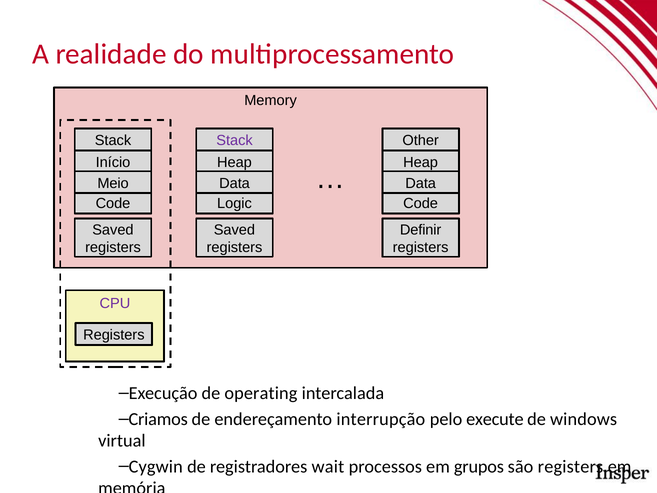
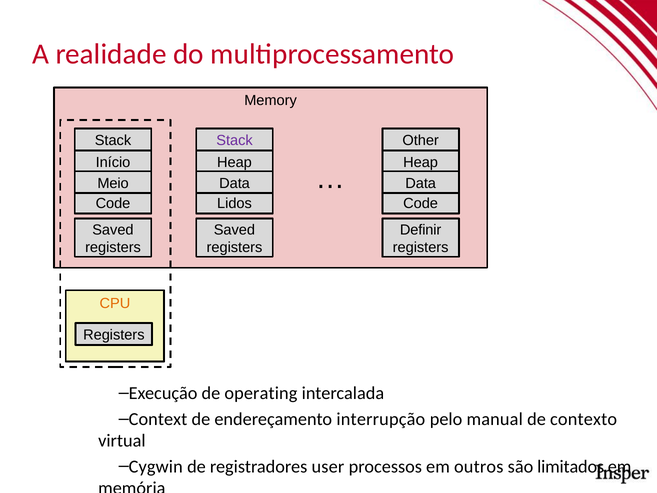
Logic: Logic -> Lidos (234, 204)
CPU colour: purple -> orange (115, 303)
Criamos: Criamos -> Context (158, 419)
execute: execute -> manual (495, 419)
windows: windows -> contexto (584, 419)
wait: wait -> user (328, 466)
grupos: grupos -> outros (479, 466)
são registers: registers -> limitados (571, 466)
